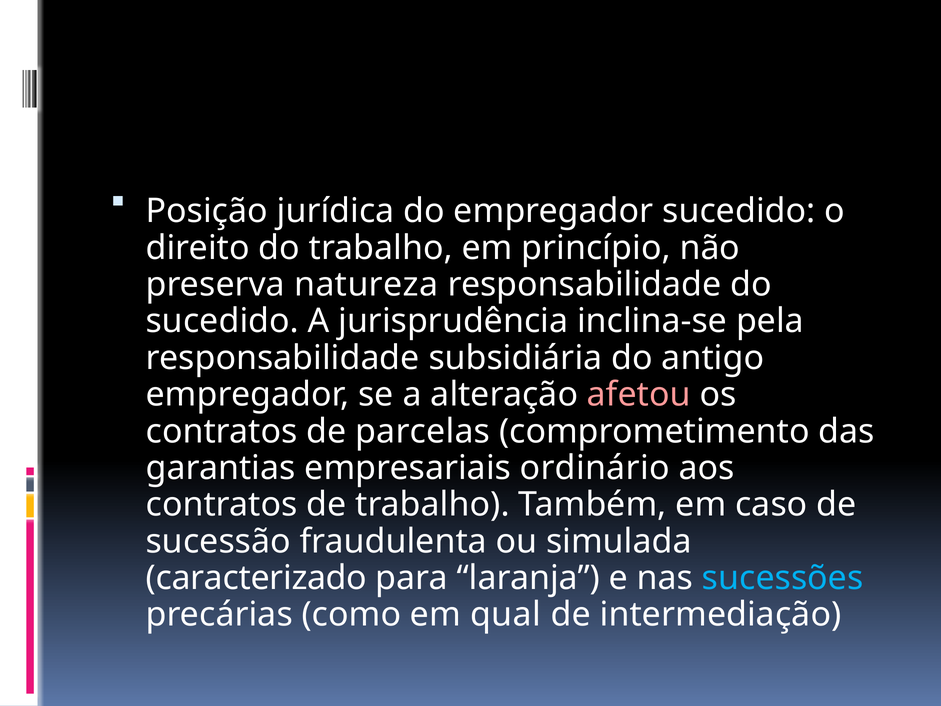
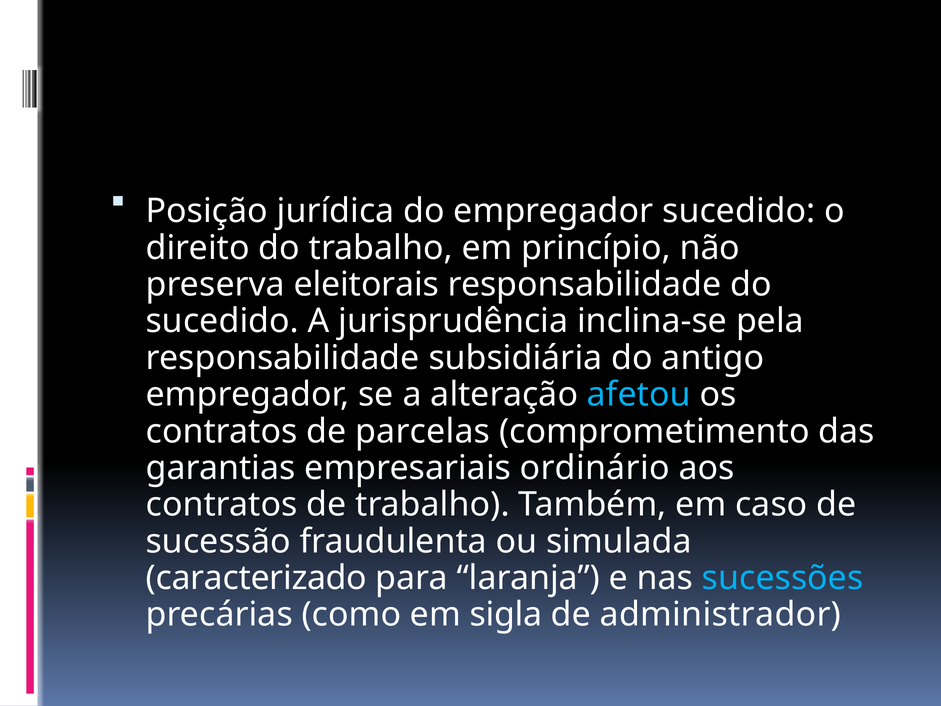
natureza: natureza -> eleitorais (366, 284)
afetou colour: pink -> light blue (639, 394)
qual: qual -> sigla (506, 615)
intermediação: intermediação -> administrador (720, 615)
